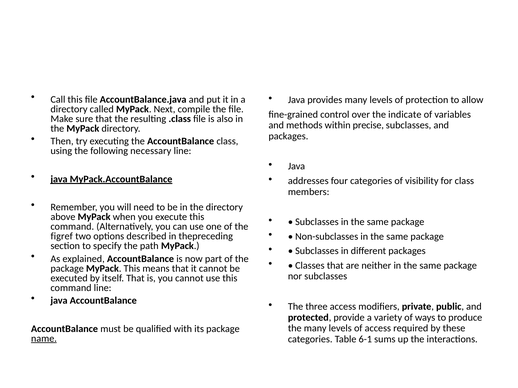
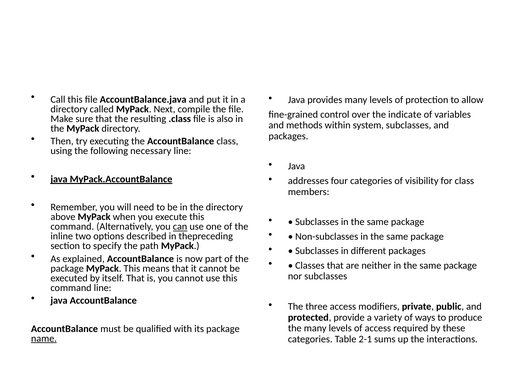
precise: precise -> system (368, 125)
can underline: none -> present (180, 227)
figref: figref -> inline (62, 237)
6-1: 6-1 -> 2-1 (365, 340)
